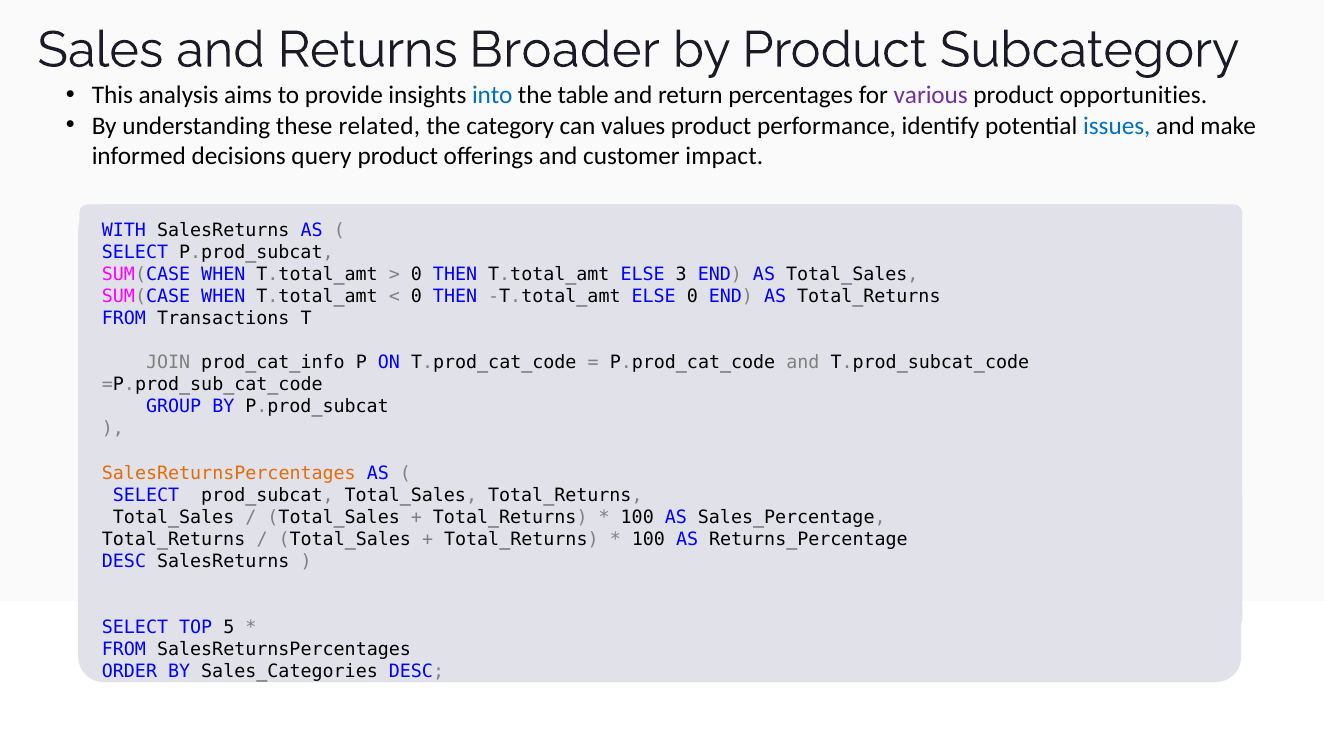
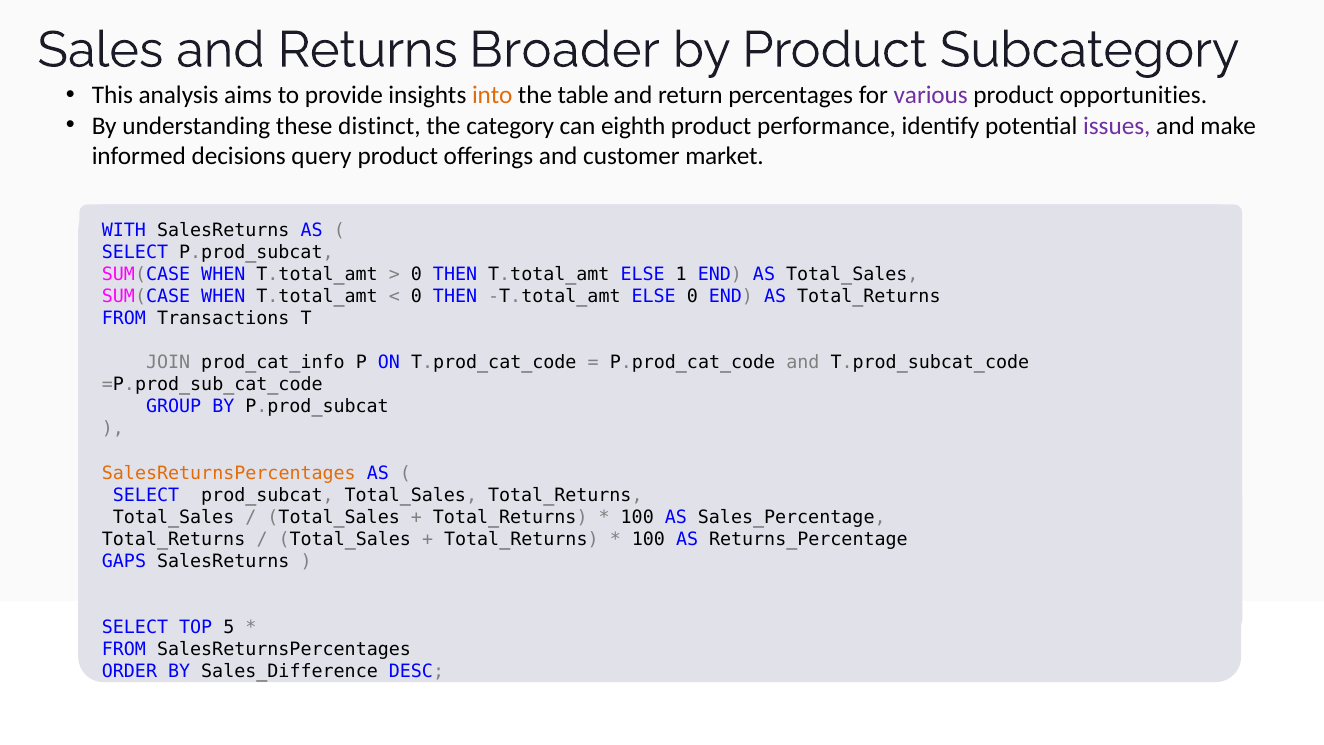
into colour: blue -> orange (492, 95)
related: related -> distinct (379, 126)
values: values -> eighth (633, 126)
issues colour: blue -> purple (1117, 126)
impact: impact -> market (725, 156)
3: 3 -> 1 (681, 274)
DESC: DESC -> GAPS (124, 561)
Sales_Categories: Sales_Categories -> Sales_Difference (290, 671)
